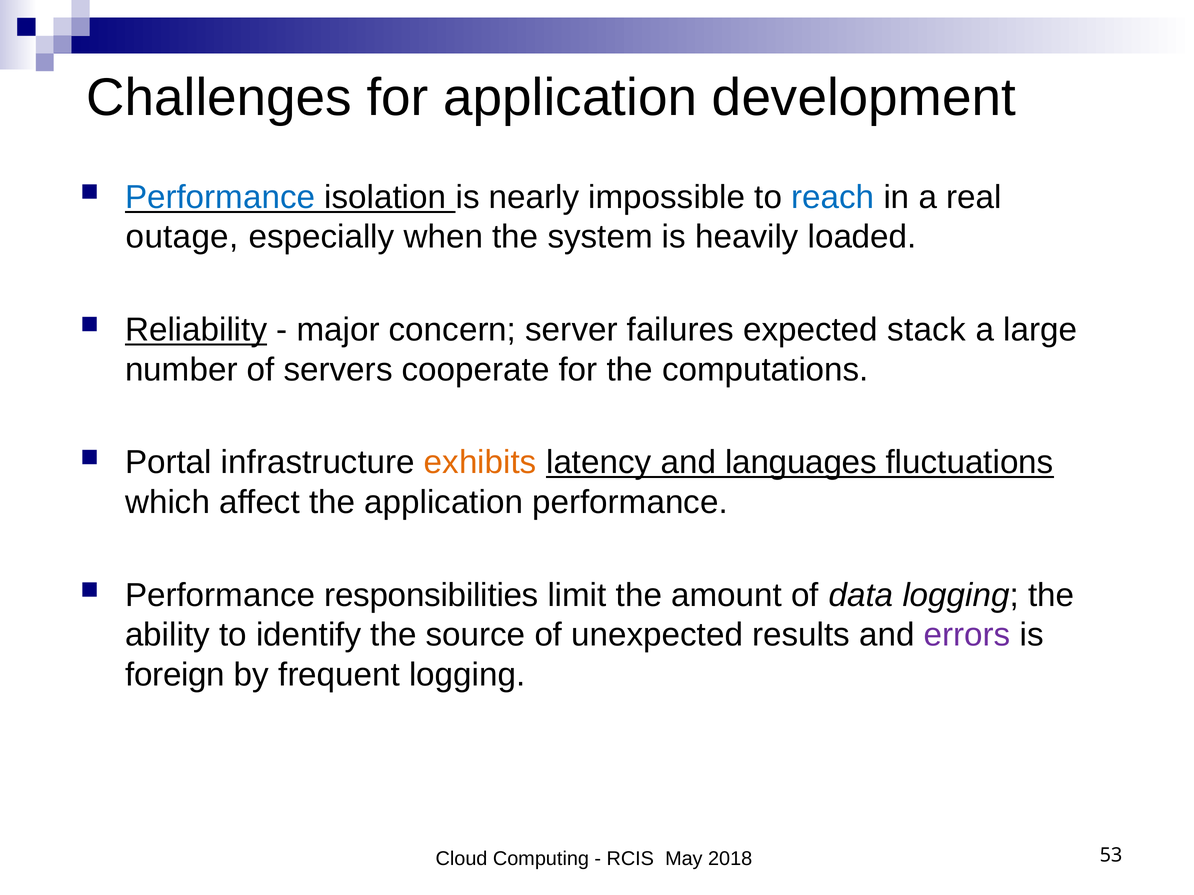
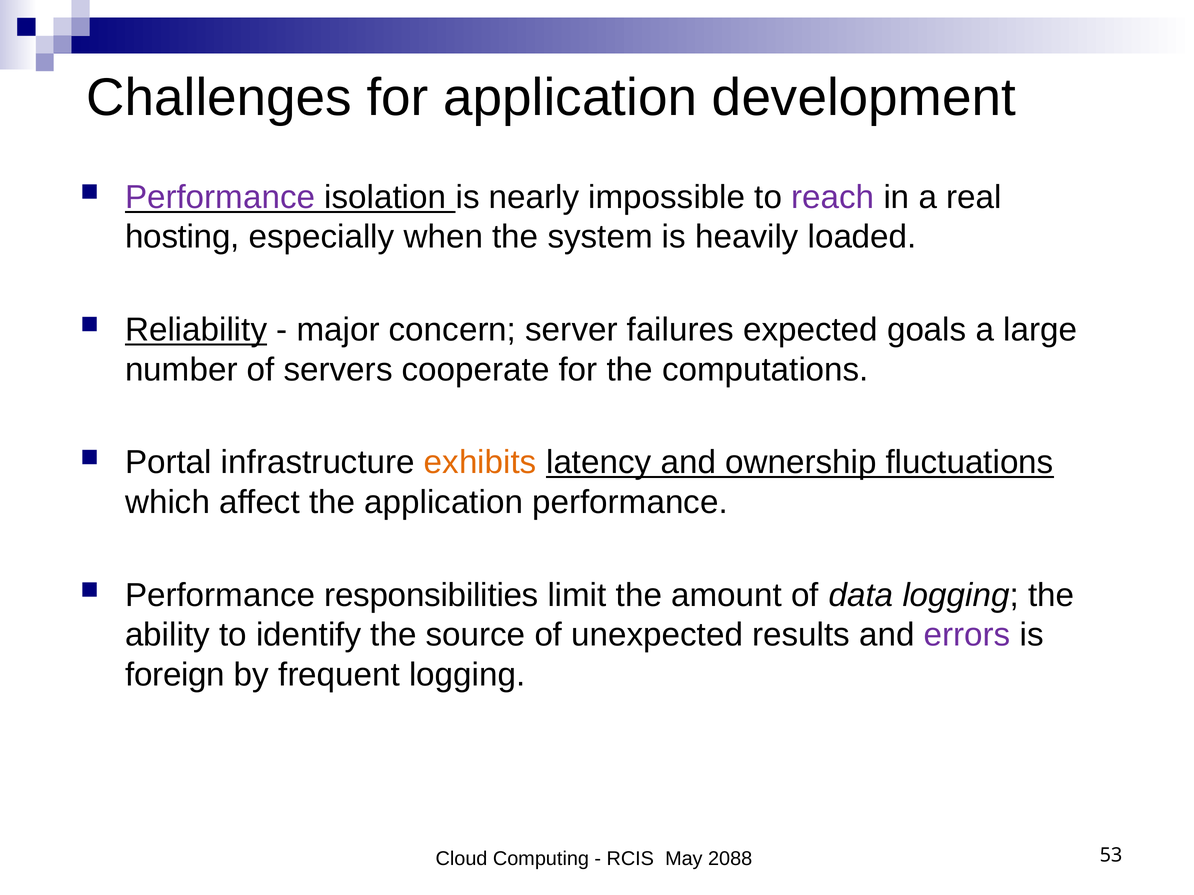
Performance colour: blue -> purple (220, 197)
reach colour: blue -> purple (833, 197)
outage: outage -> hosting (182, 237)
stack: stack -> goals (927, 330)
languages: languages -> ownership (801, 463)
2018: 2018 -> 2088 (730, 859)
